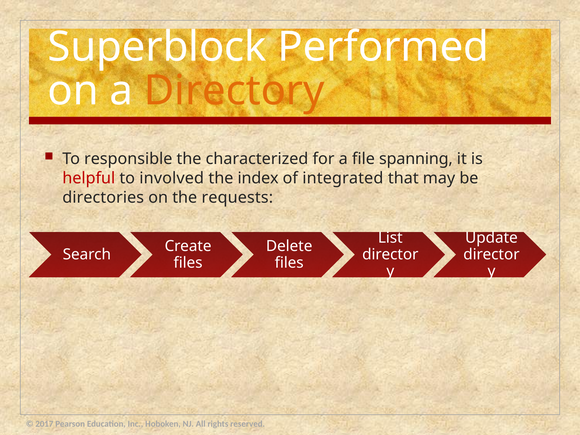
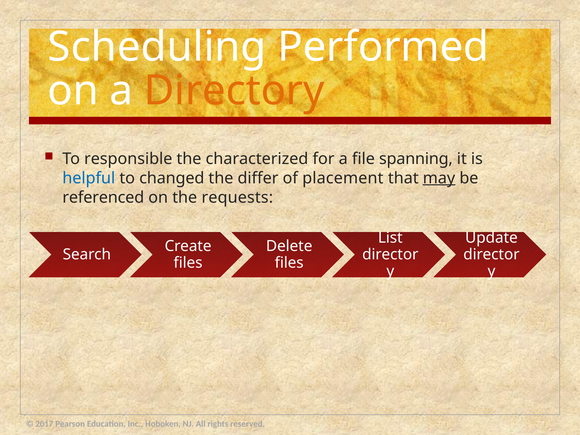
Superblock: Superblock -> Scheduling (157, 47)
helpful colour: red -> blue (89, 178)
involved: involved -> changed (172, 178)
index: index -> differ (258, 178)
integrated: integrated -> placement (343, 178)
may underline: none -> present (439, 178)
directories: directories -> referenced (103, 197)
